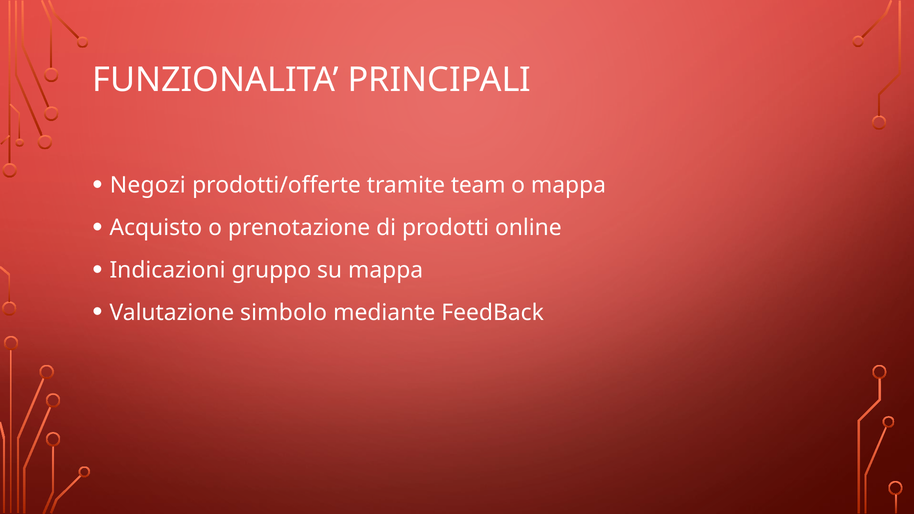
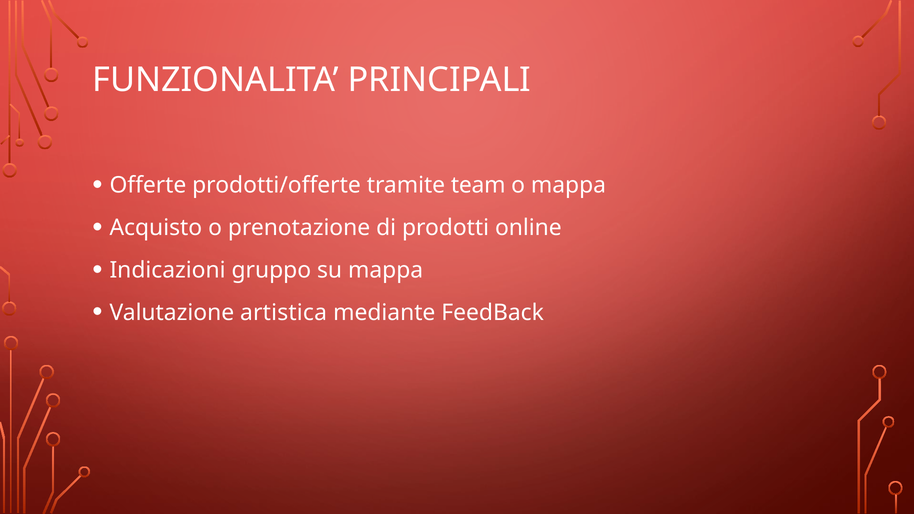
Negozi: Negozi -> Offerte (148, 185)
simbolo: simbolo -> artistica (284, 313)
